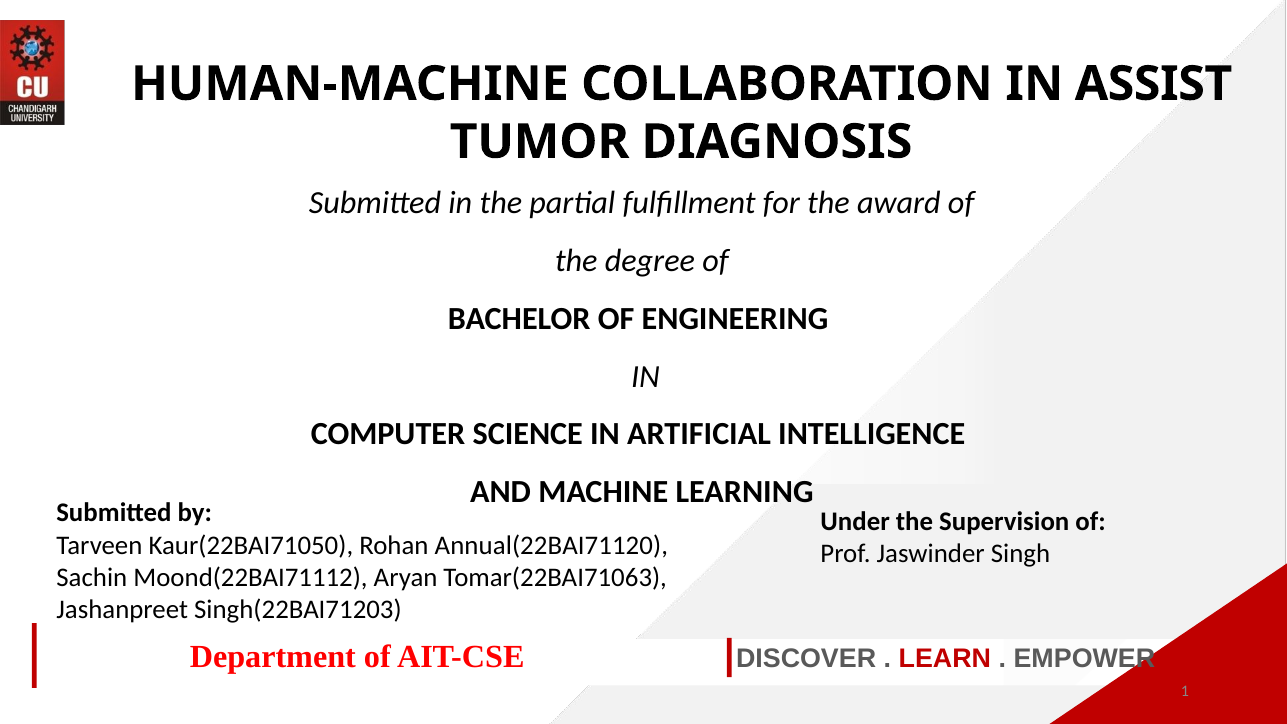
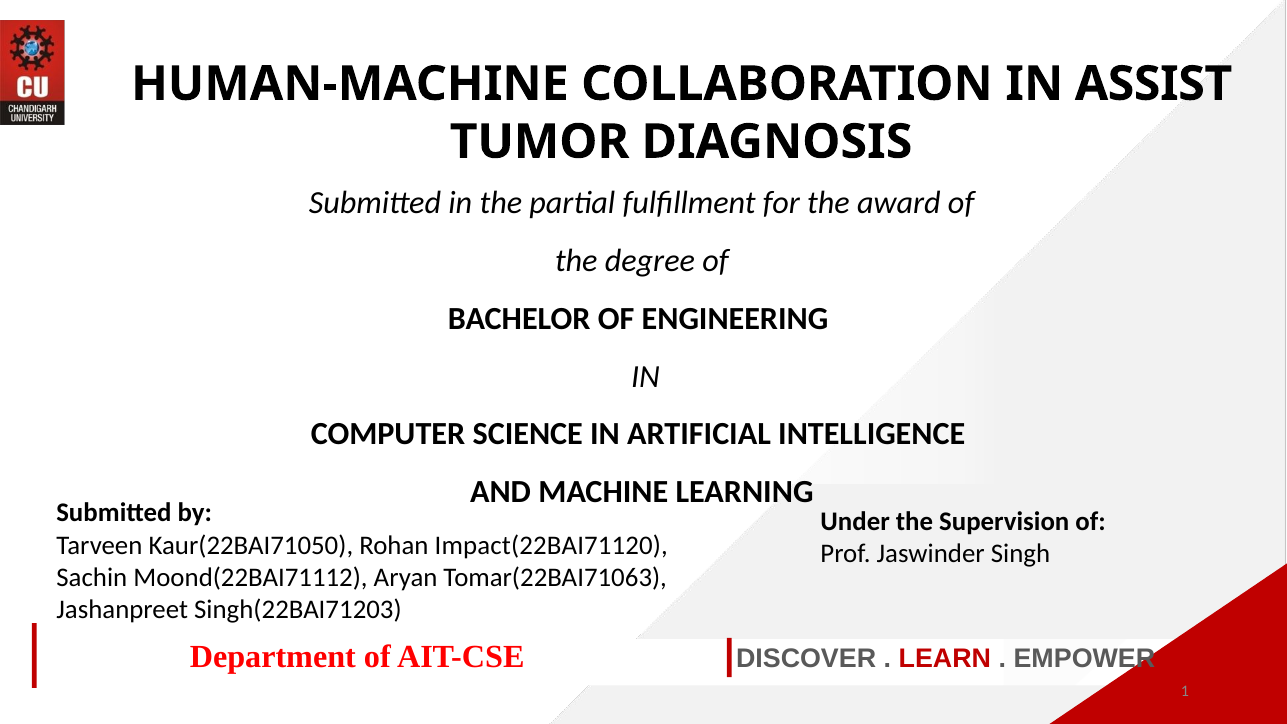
Annual(22BAI71120: Annual(22BAI71120 -> Impact(22BAI71120 (551, 545)
